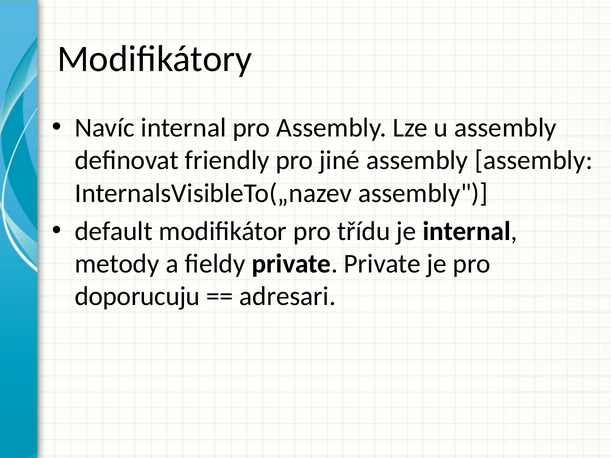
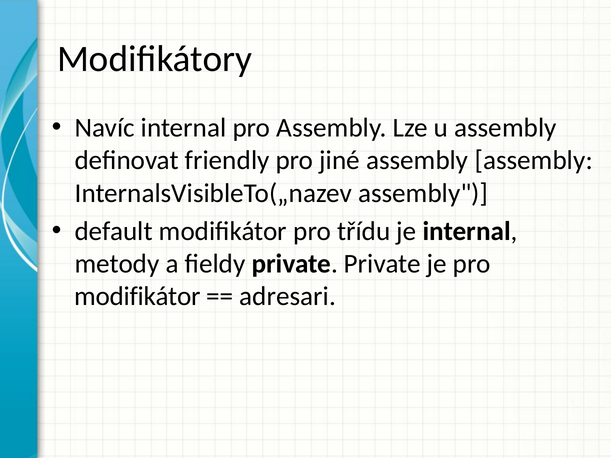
doporucuju: doporucuju -> modifikátor (138, 296)
